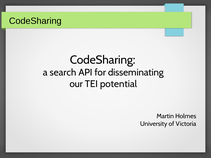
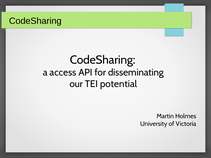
search: search -> access (63, 73)
